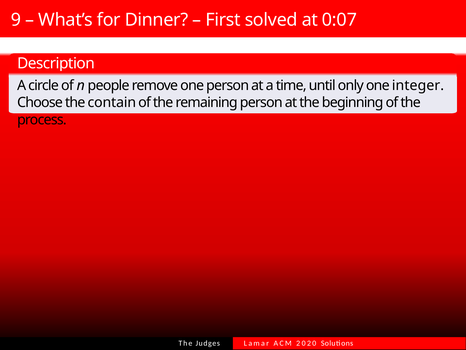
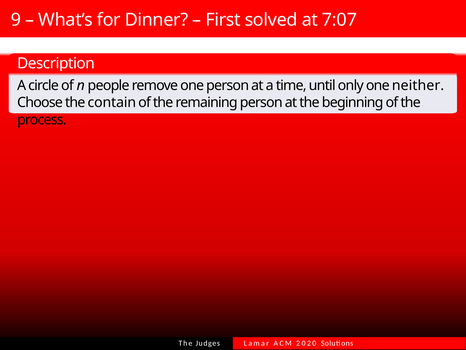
0:07: 0:07 -> 7:07 (339, 20)
integer: integer -> neither (418, 85)
